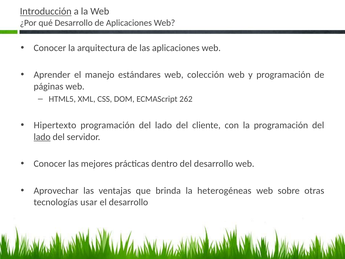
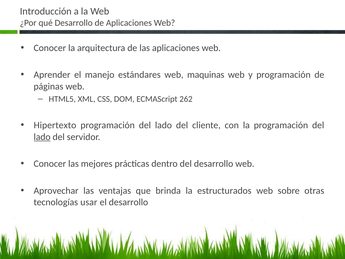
Introducción underline: present -> none (46, 11)
colección: colección -> maquinas (206, 75)
heterogéneas: heterogéneas -> estructurados (224, 190)
